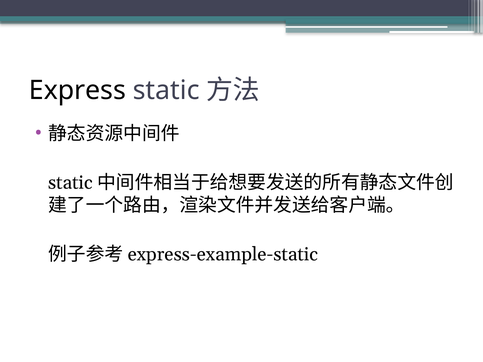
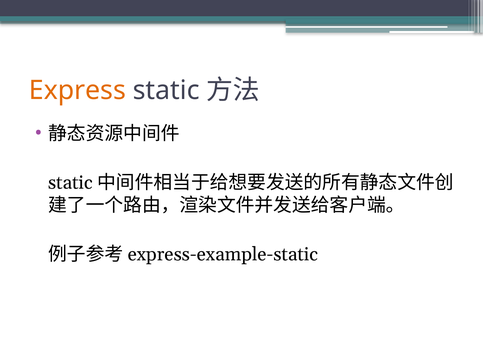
Express colour: black -> orange (77, 90)
